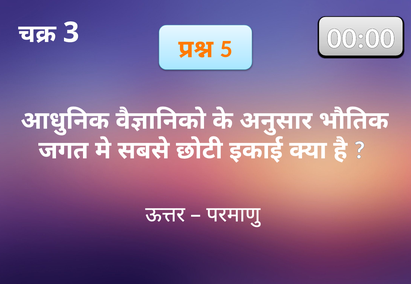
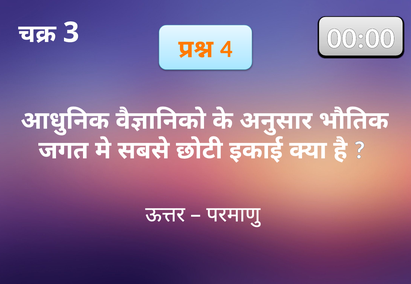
5: 5 -> 4 (226, 49)
